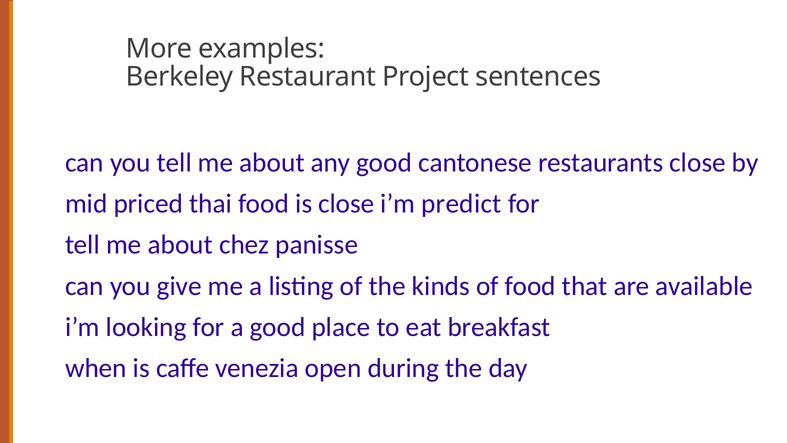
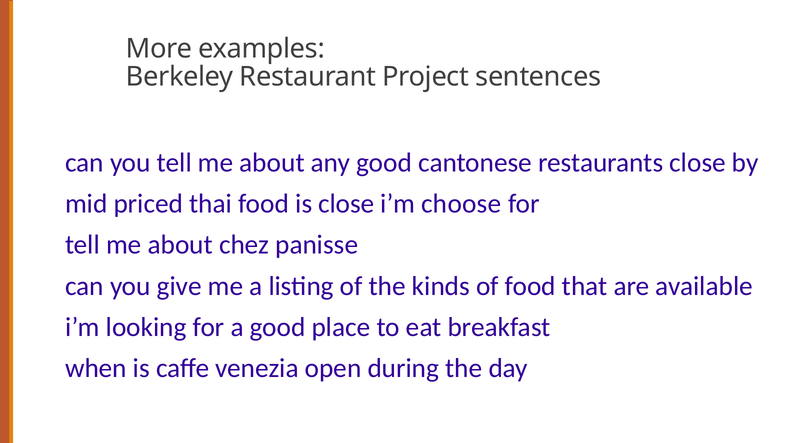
predict: predict -> choose (461, 204)
